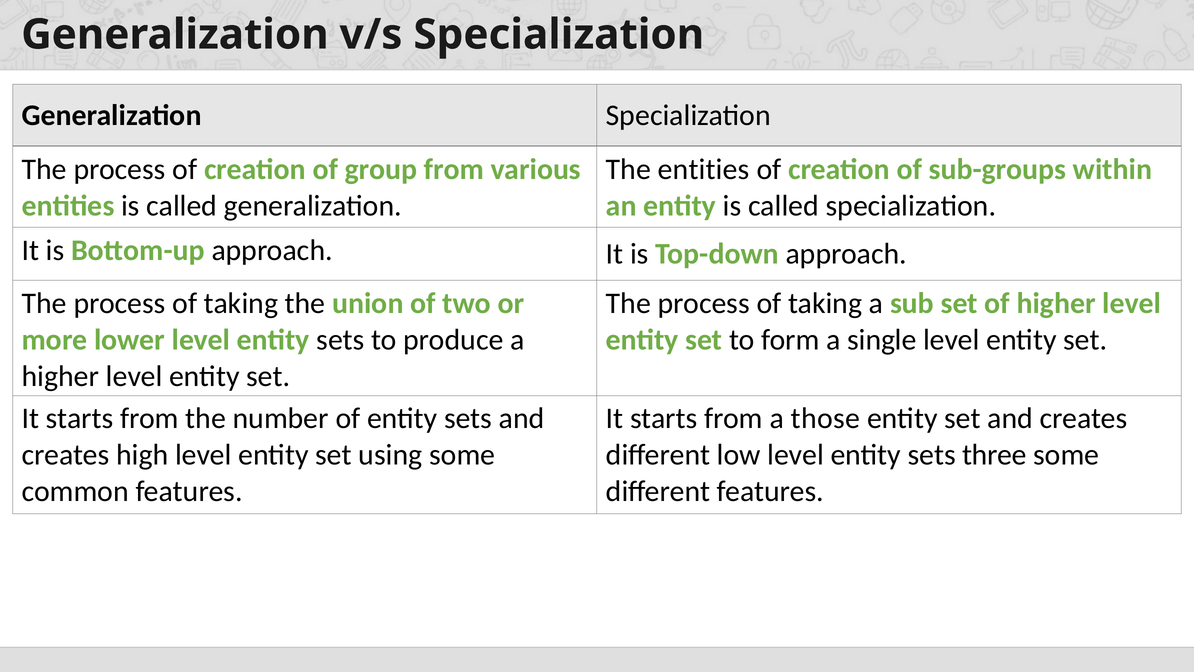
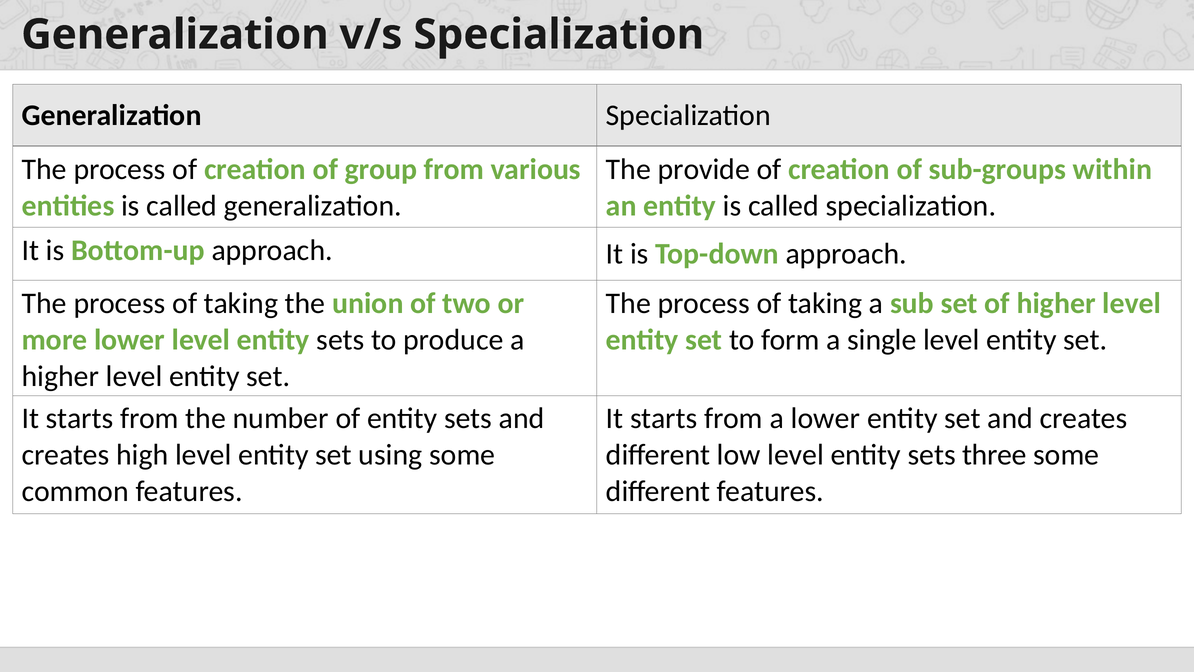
The entities: entities -> provide (704, 169)
a those: those -> lower (825, 418)
